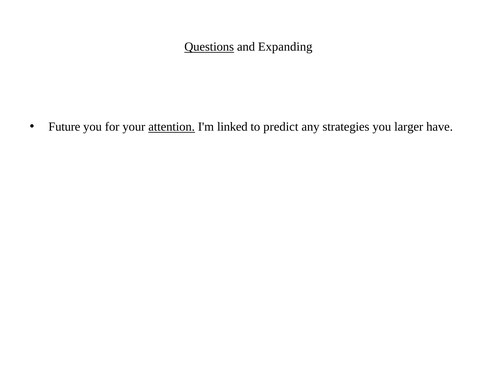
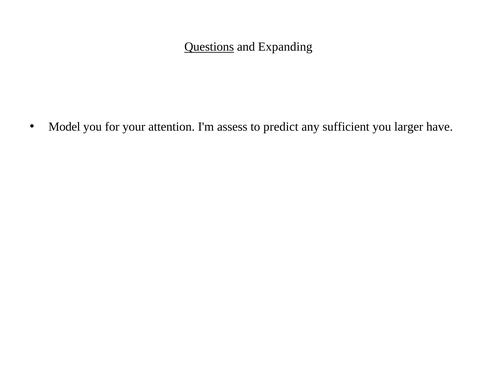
Future: Future -> Model (64, 127)
attention underline: present -> none (172, 127)
linked: linked -> assess (232, 127)
strategies: strategies -> sufficient (346, 127)
